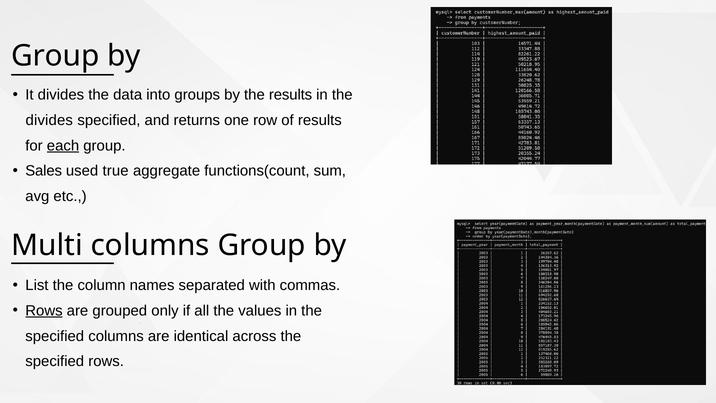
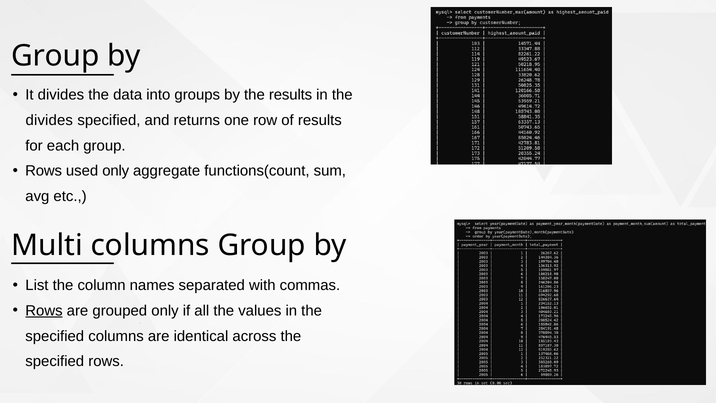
each underline: present -> none (63, 146)
Sales: Sales -> Rows (44, 171)
used true: true -> only (116, 171)
